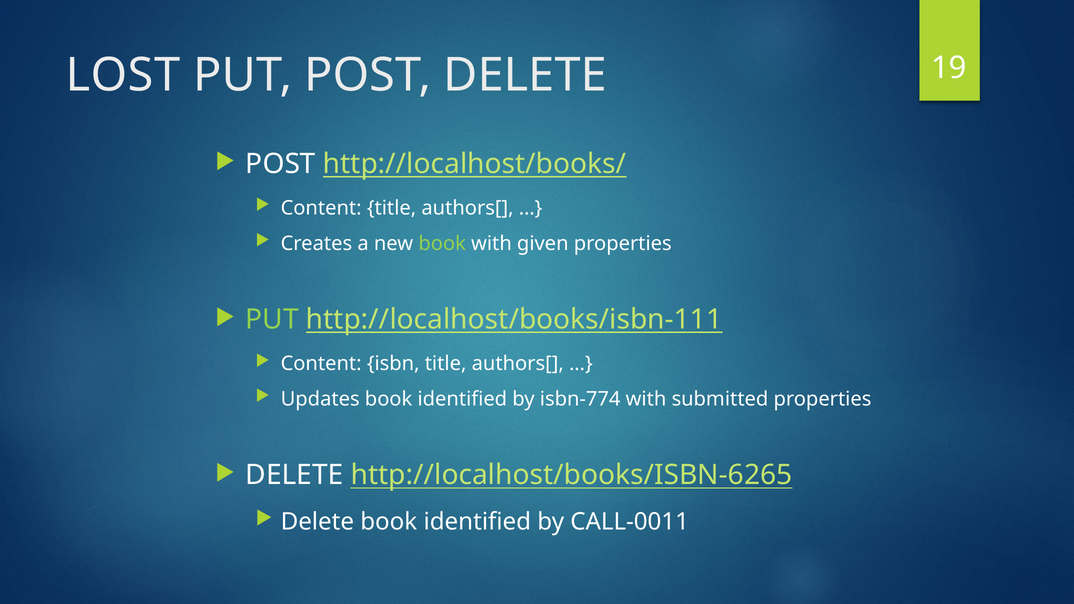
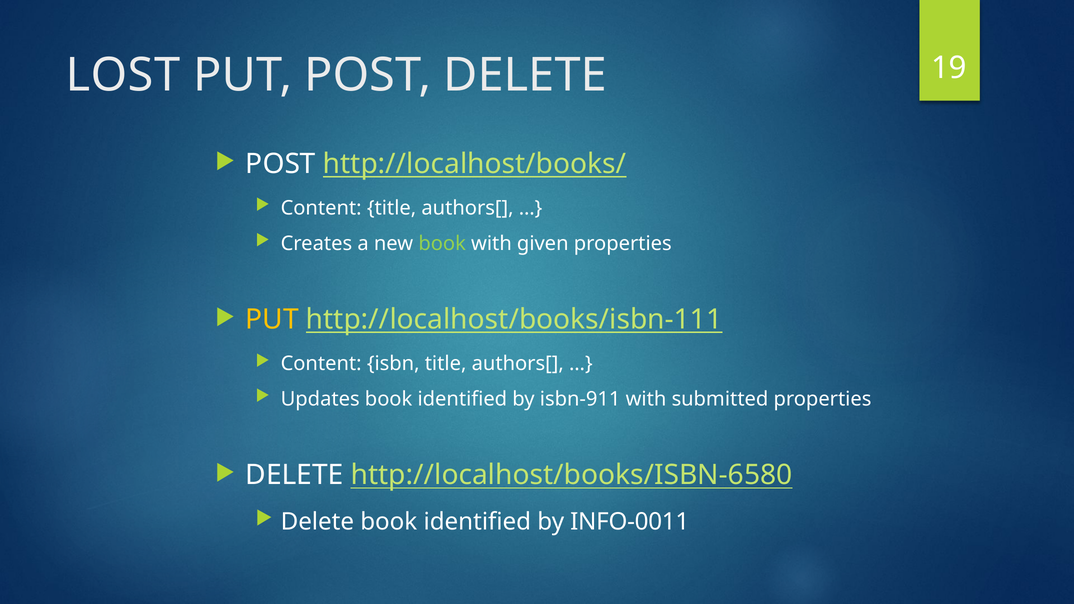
PUT colour: light green -> yellow (272, 320)
isbn-774: isbn-774 -> isbn-911 (580, 399)
http://localhost/books/ISBN-6265: http://localhost/books/ISBN-6265 -> http://localhost/books/ISBN-6580 (572, 475)
CALL-0011: CALL-0011 -> INFO-0011 (630, 522)
